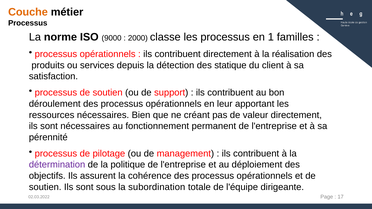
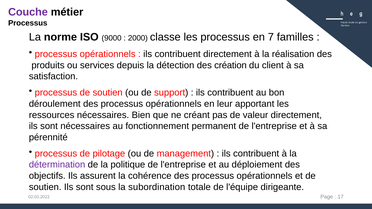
Couche colour: orange -> purple (28, 12)
1: 1 -> 7 (271, 37)
statique: statique -> création (230, 65)
